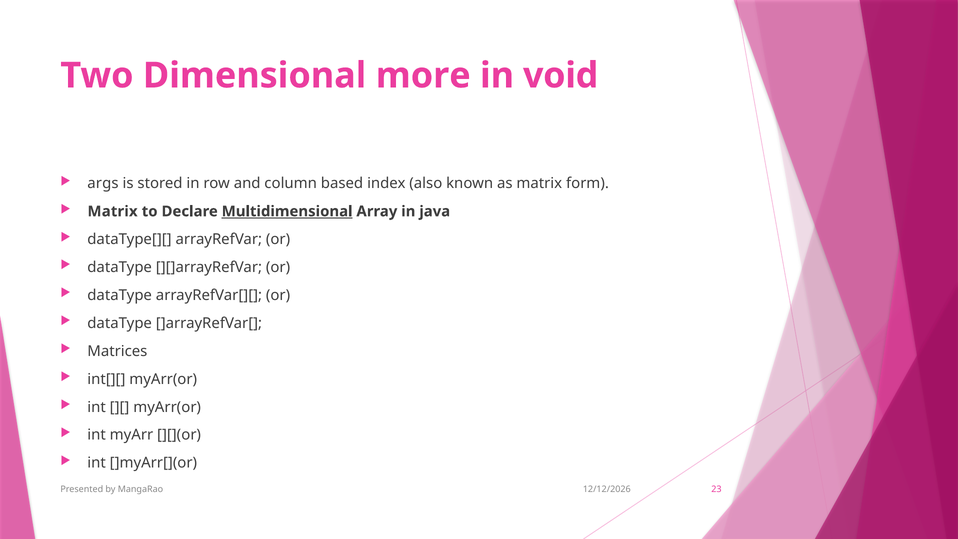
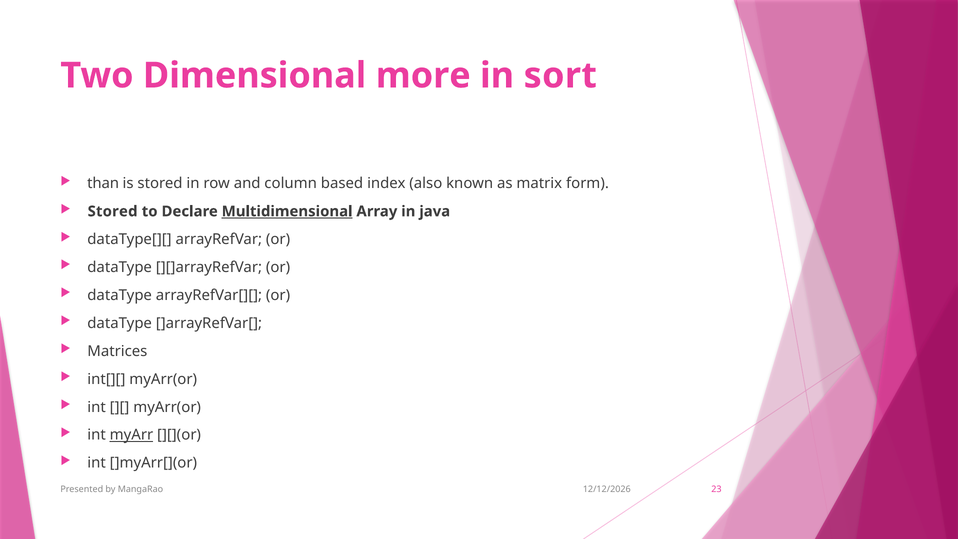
void: void -> sort (560, 76)
args: args -> than (103, 183)
Matrix: Matrix -> Stored (113, 211)
myArr underline: none -> present (131, 435)
